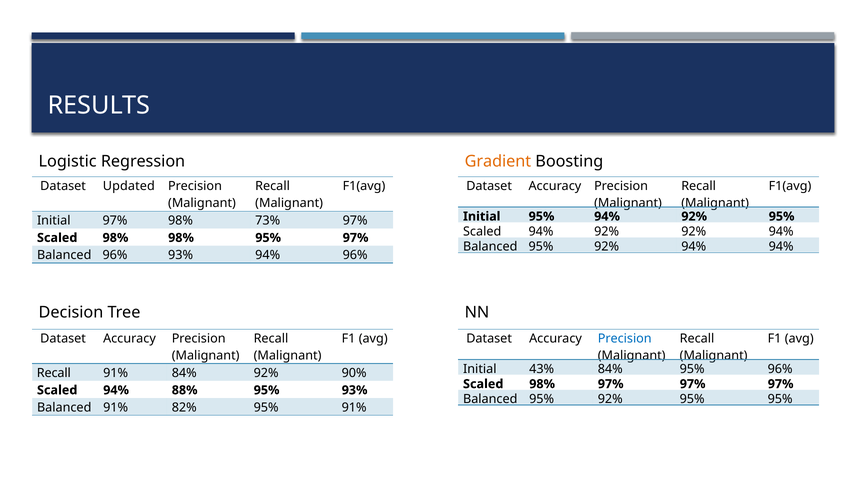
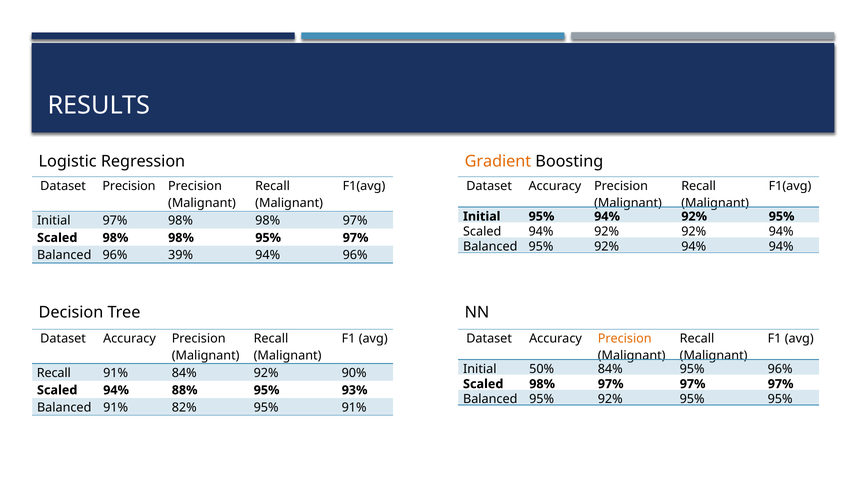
Dataset Updated: Updated -> Precision (129, 186)
97% 98% 73%: 73% -> 98% (268, 221)
96% 93%: 93% -> 39% (181, 255)
Precision colour: blue -> orange (625, 339)
43%: 43% -> 50% (542, 369)
